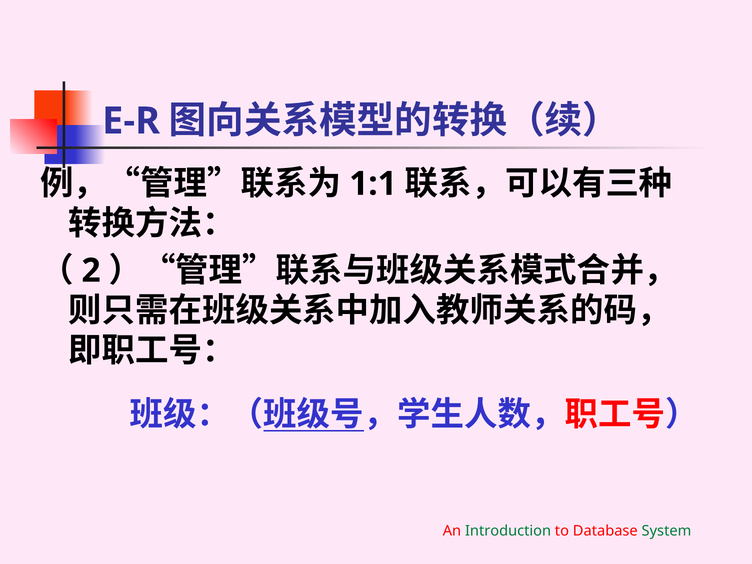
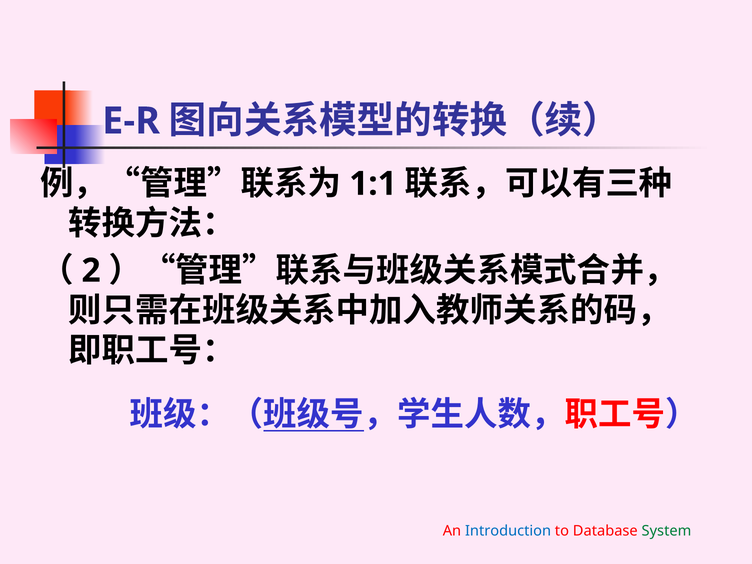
Introduction colour: green -> blue (508, 531)
